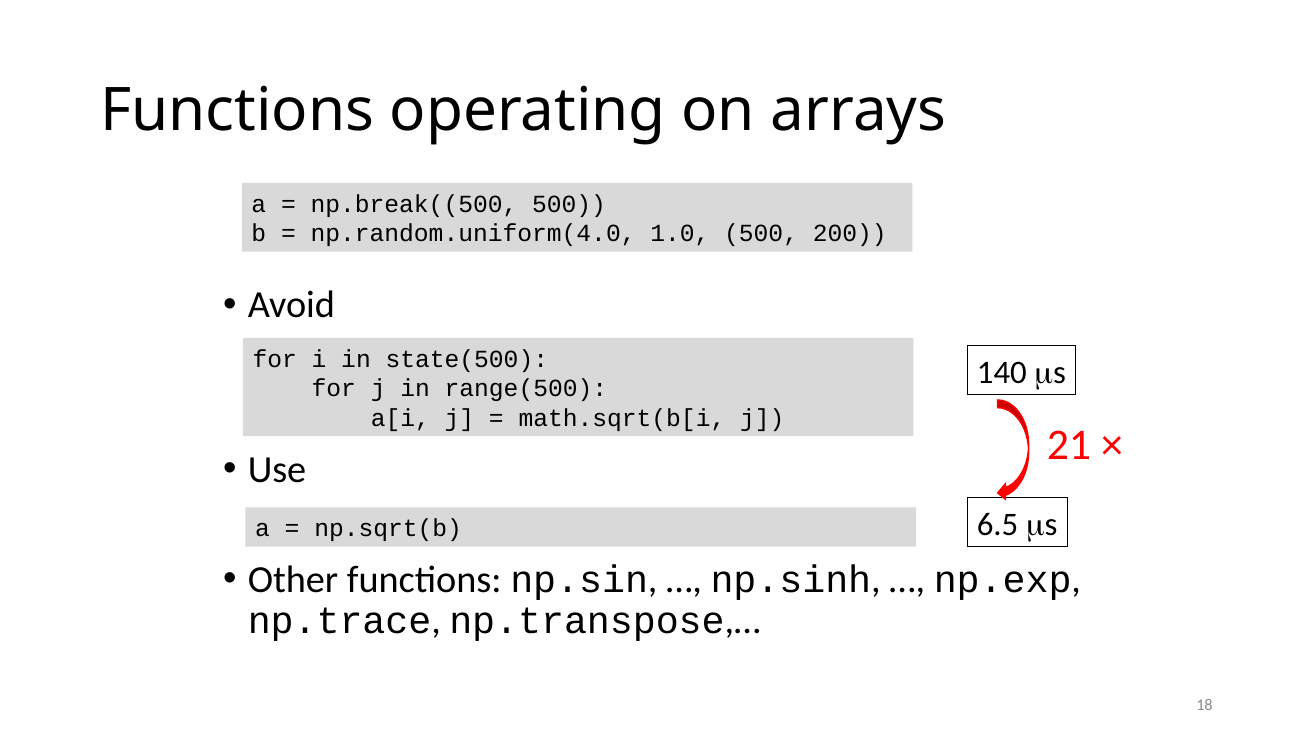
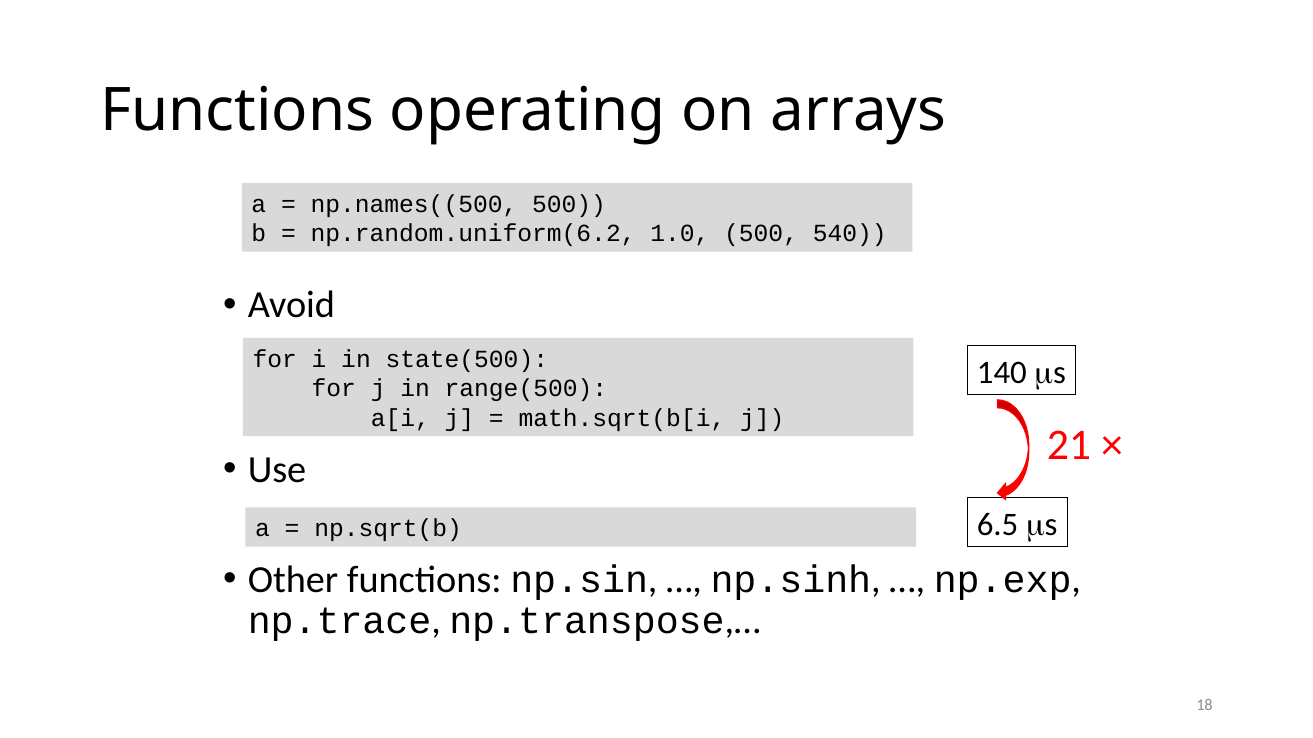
np.break((500: np.break((500 -> np.names((500 (414, 204)
np.random.uniform(4.0: np.random.uniform(4.0 -> np.random.uniform(6.2 (473, 234)
200: 200 -> 540 (850, 234)
